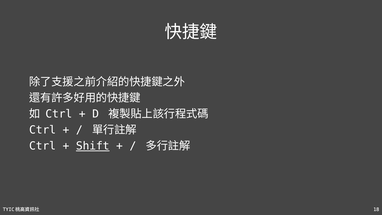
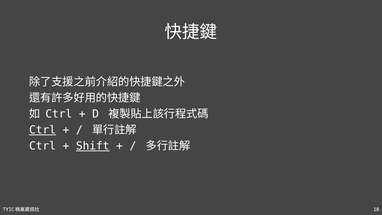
Ctrl underline: none -> present (43, 130)
